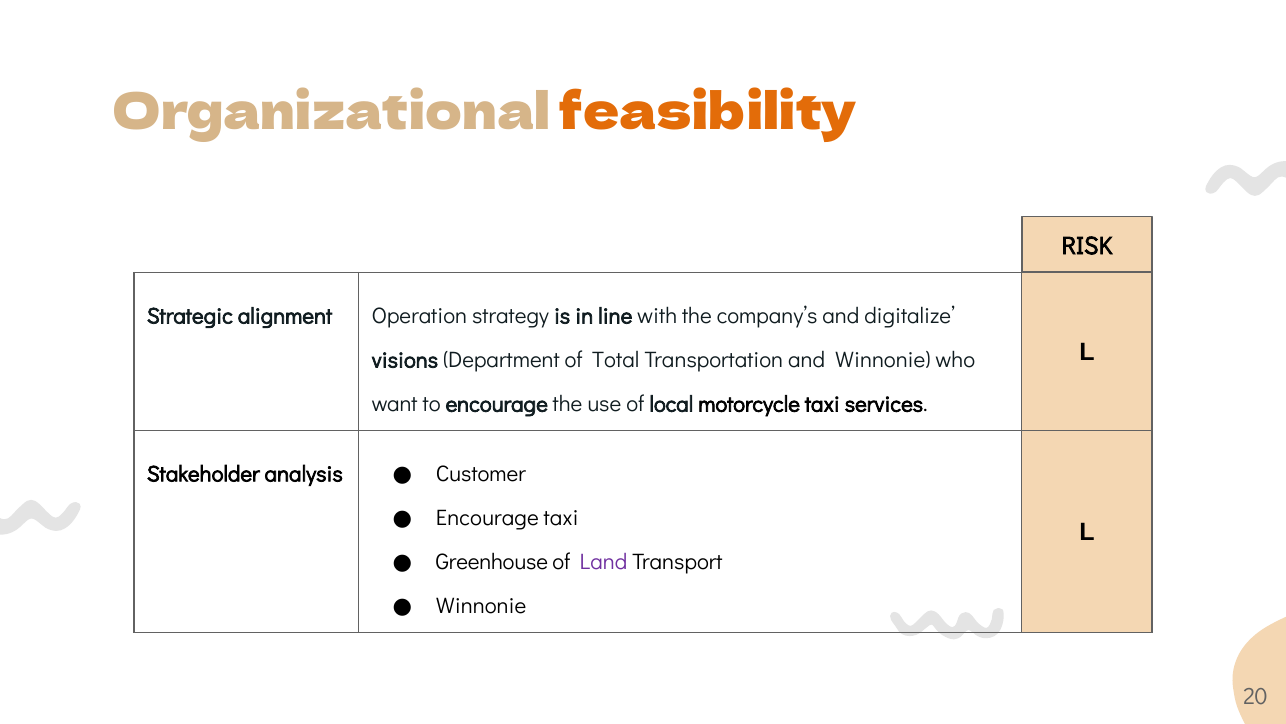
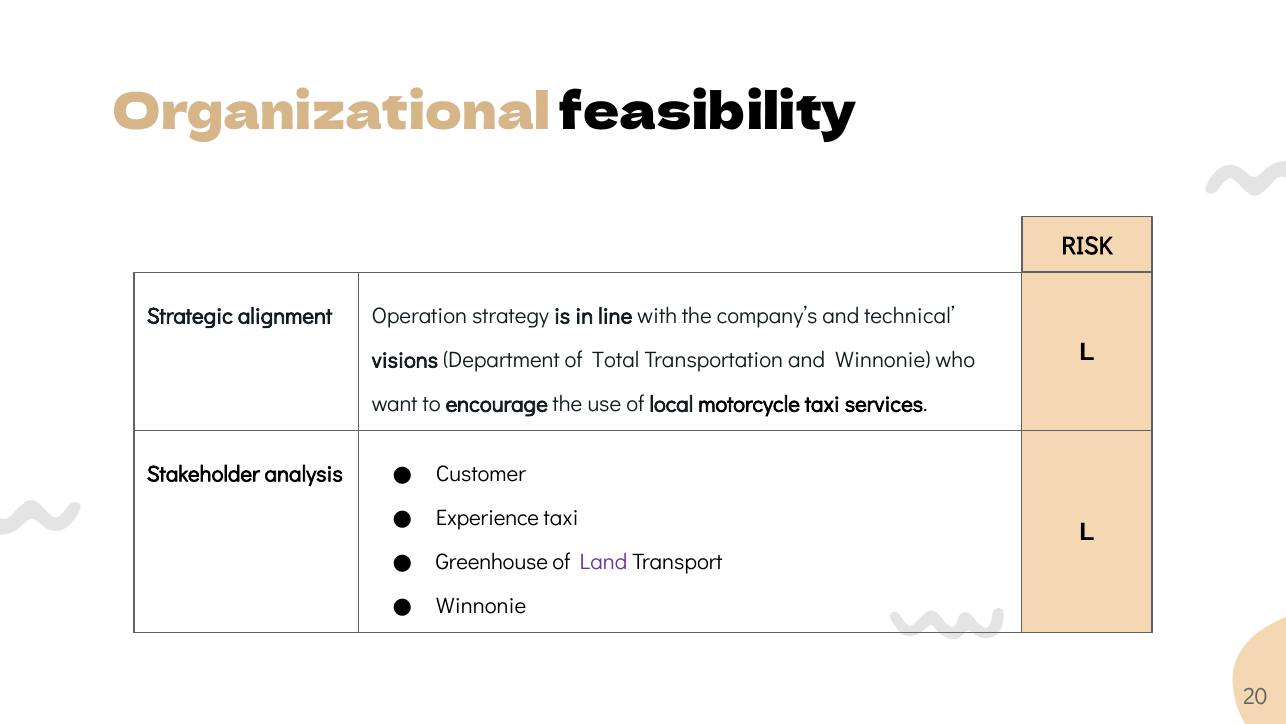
feasibility colour: orange -> black (708, 113)
digitalize: digitalize -> technical (909, 316)
Encourage: Encourage -> Experience (488, 518)
